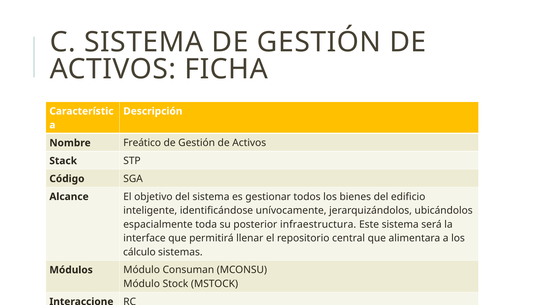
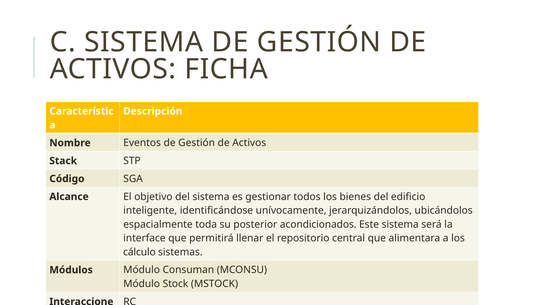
Freático: Freático -> Eventos (142, 143)
infraestructura: infraestructura -> acondicionados (318, 225)
